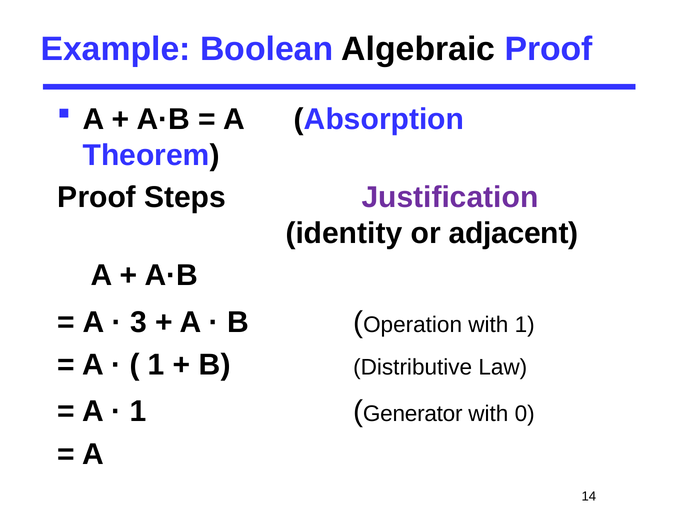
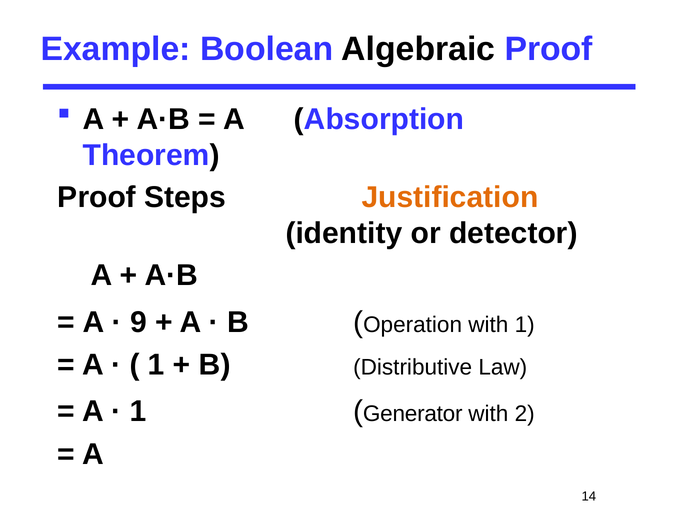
Justification colour: purple -> orange (450, 197)
adjacent: adjacent -> detector (513, 233)
3: 3 -> 9 (138, 322)
0: 0 -> 2 (525, 414)
